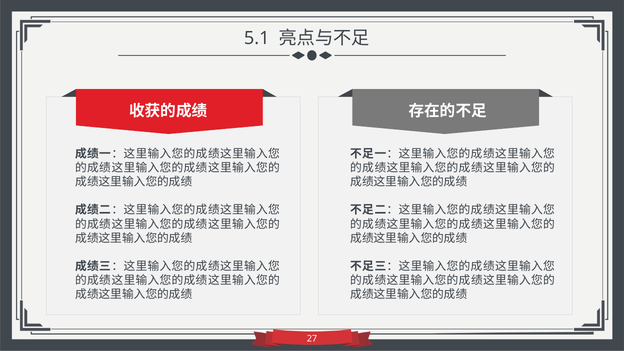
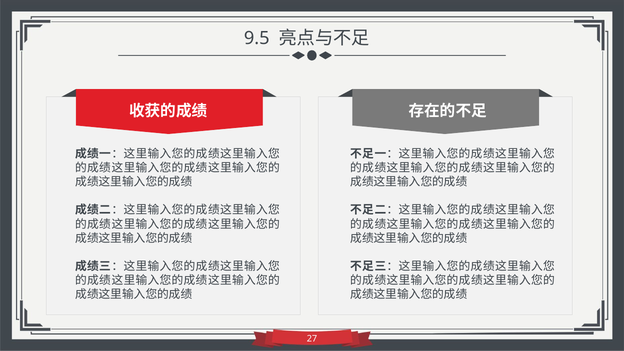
5.1: 5.1 -> 9.5 (257, 38)
